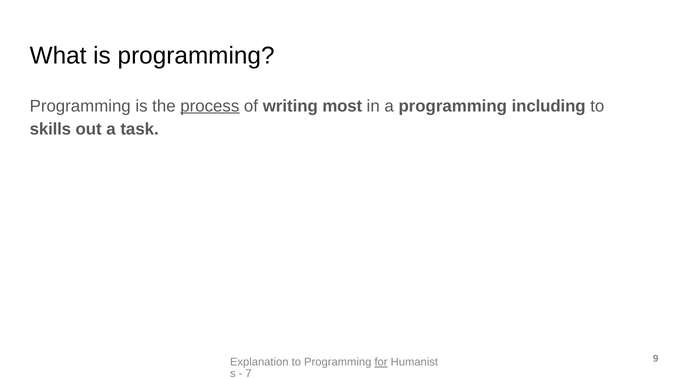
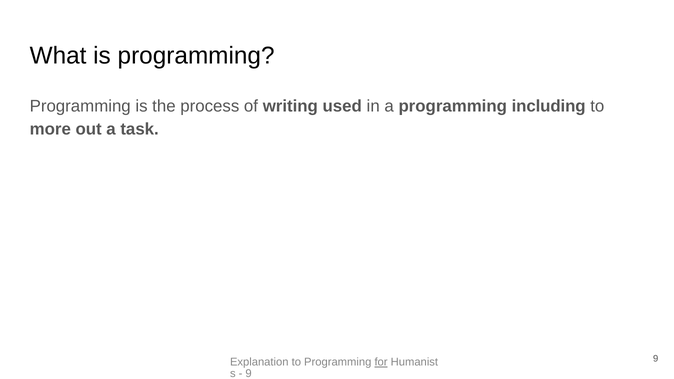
process underline: present -> none (210, 106)
most: most -> used (342, 106)
skills: skills -> more (50, 129)
7: 7 -> 9 (249, 373)
